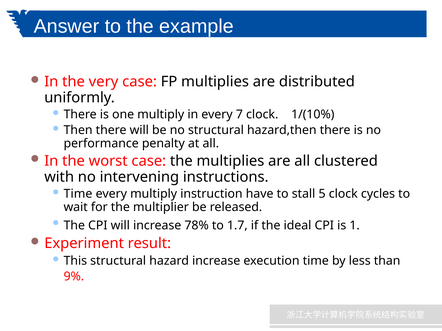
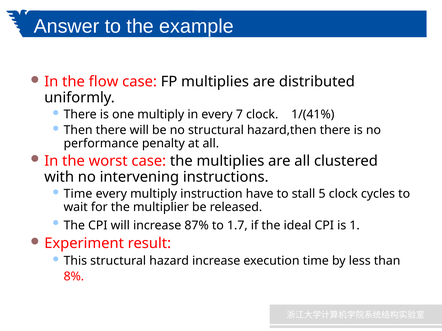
very: very -> flow (104, 82)
1/(10%: 1/(10% -> 1/(41% (313, 115)
78%: 78% -> 87% (197, 226)
9%: 9% -> 8% (74, 277)
